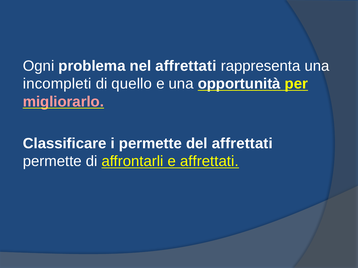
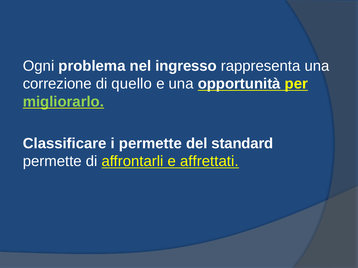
nel affrettati: affrettati -> ingresso (186, 66)
incompleti: incompleti -> correzione (57, 84)
migliorarlo colour: pink -> light green (63, 102)
del affrettati: affrettati -> standard (242, 144)
